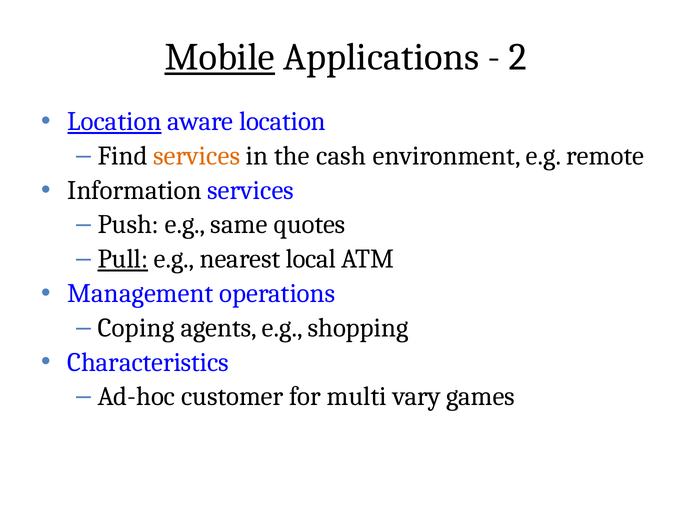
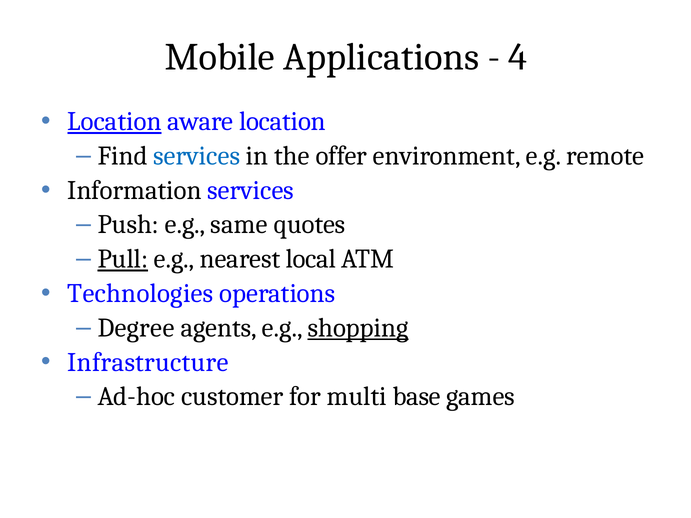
Mobile underline: present -> none (220, 57)
2: 2 -> 4 (518, 57)
services colour: orange -> blue (197, 156)
cash: cash -> offer (341, 156)
Management: Management -> Technologies (140, 294)
Coping: Coping -> Degree (136, 328)
shopping underline: none -> present (358, 328)
Characteristics: Characteristics -> Infrastructure (148, 362)
vary: vary -> base (417, 397)
